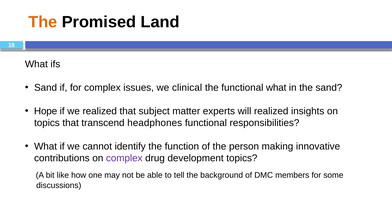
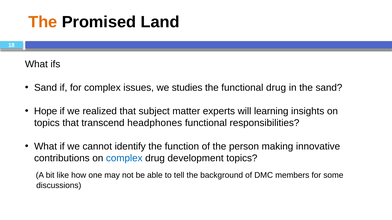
clinical: clinical -> studies (187, 88)
functional what: what -> drug (276, 88)
will realized: realized -> learning (271, 111)
complex colour: purple -> blue (124, 158)
